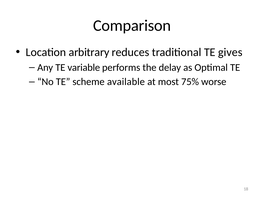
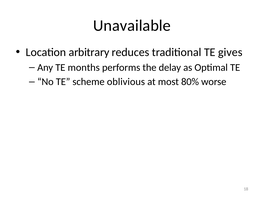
Comparison: Comparison -> Unavailable (132, 26)
variable: variable -> months (84, 67)
available: available -> oblivious (126, 82)
75%: 75% -> 80% (190, 82)
